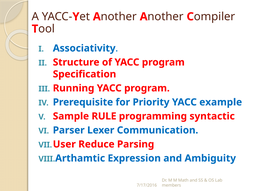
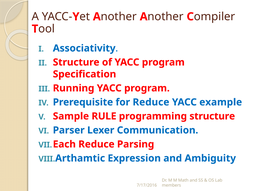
for Priority: Priority -> Reduce (151, 102)
programming syntactic: syntactic -> structure (212, 116)
User: User -> Each (64, 144)
